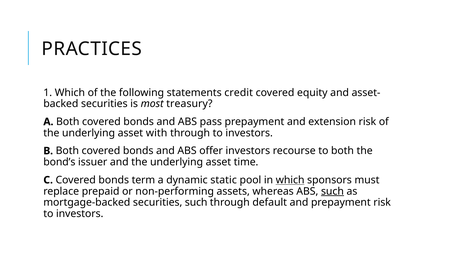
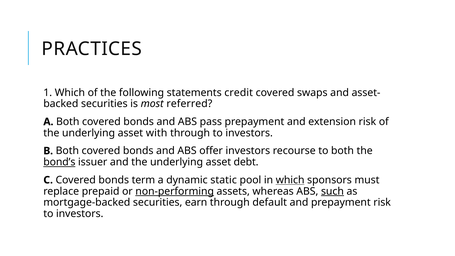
equity: equity -> swaps (312, 93)
treasury: treasury -> referred (189, 104)
bond’s underline: none -> present (59, 162)
time: time -> debt (246, 162)
non-performing underline: none -> present (175, 191)
securities such: such -> earn (196, 202)
